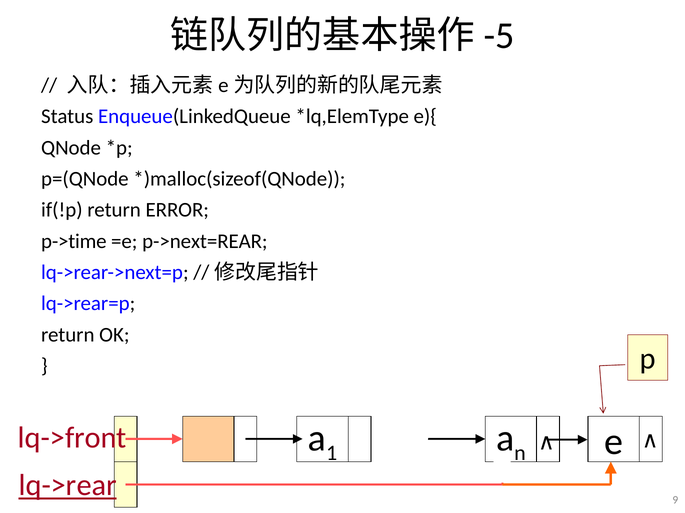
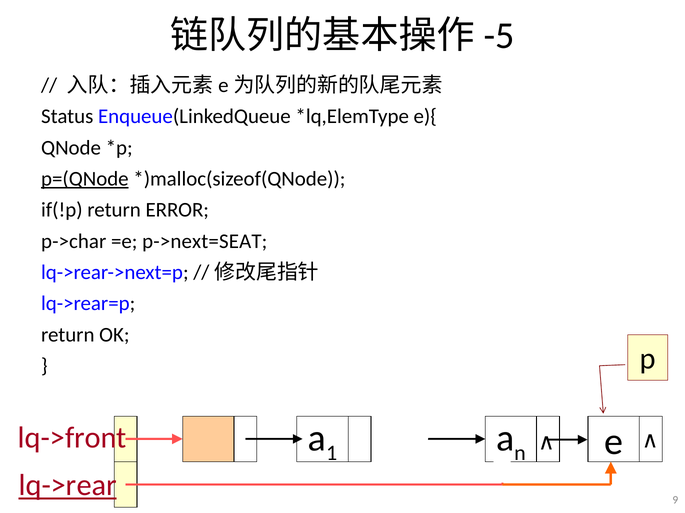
p=(QNode underline: none -> present (85, 179)
p->time: p->time -> p->char (74, 242)
p->next=REAR: p->next=REAR -> p->next=SEAT (205, 242)
